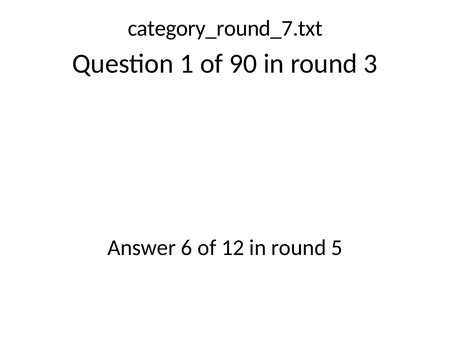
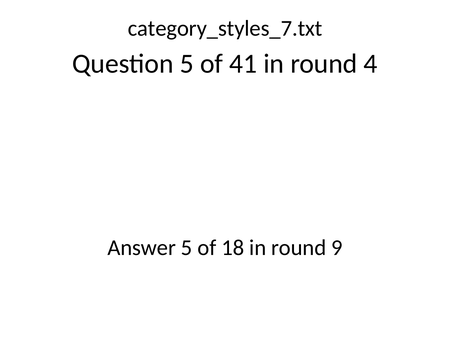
category_round_7.txt: category_round_7.txt -> category_styles_7.txt (225, 28)
Question 1: 1 -> 5 (187, 64)
90: 90 -> 41 (243, 64)
3: 3 -> 4 (371, 64)
Answer 6: 6 -> 5 (187, 247)
12: 12 -> 18 (233, 247)
5: 5 -> 9 (337, 247)
